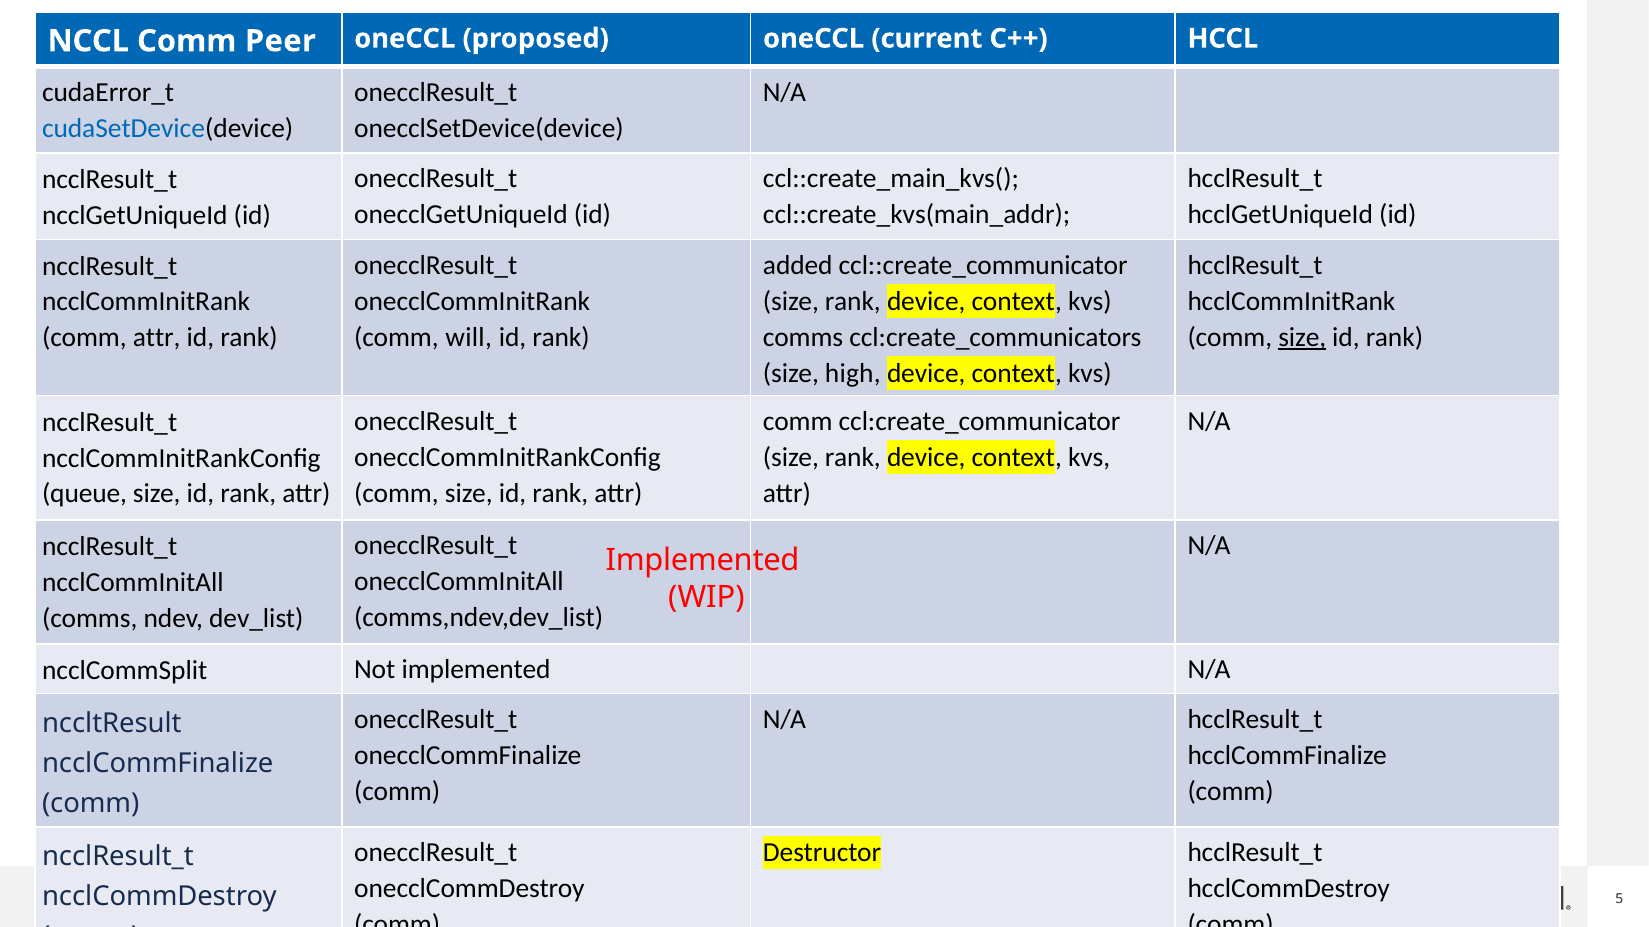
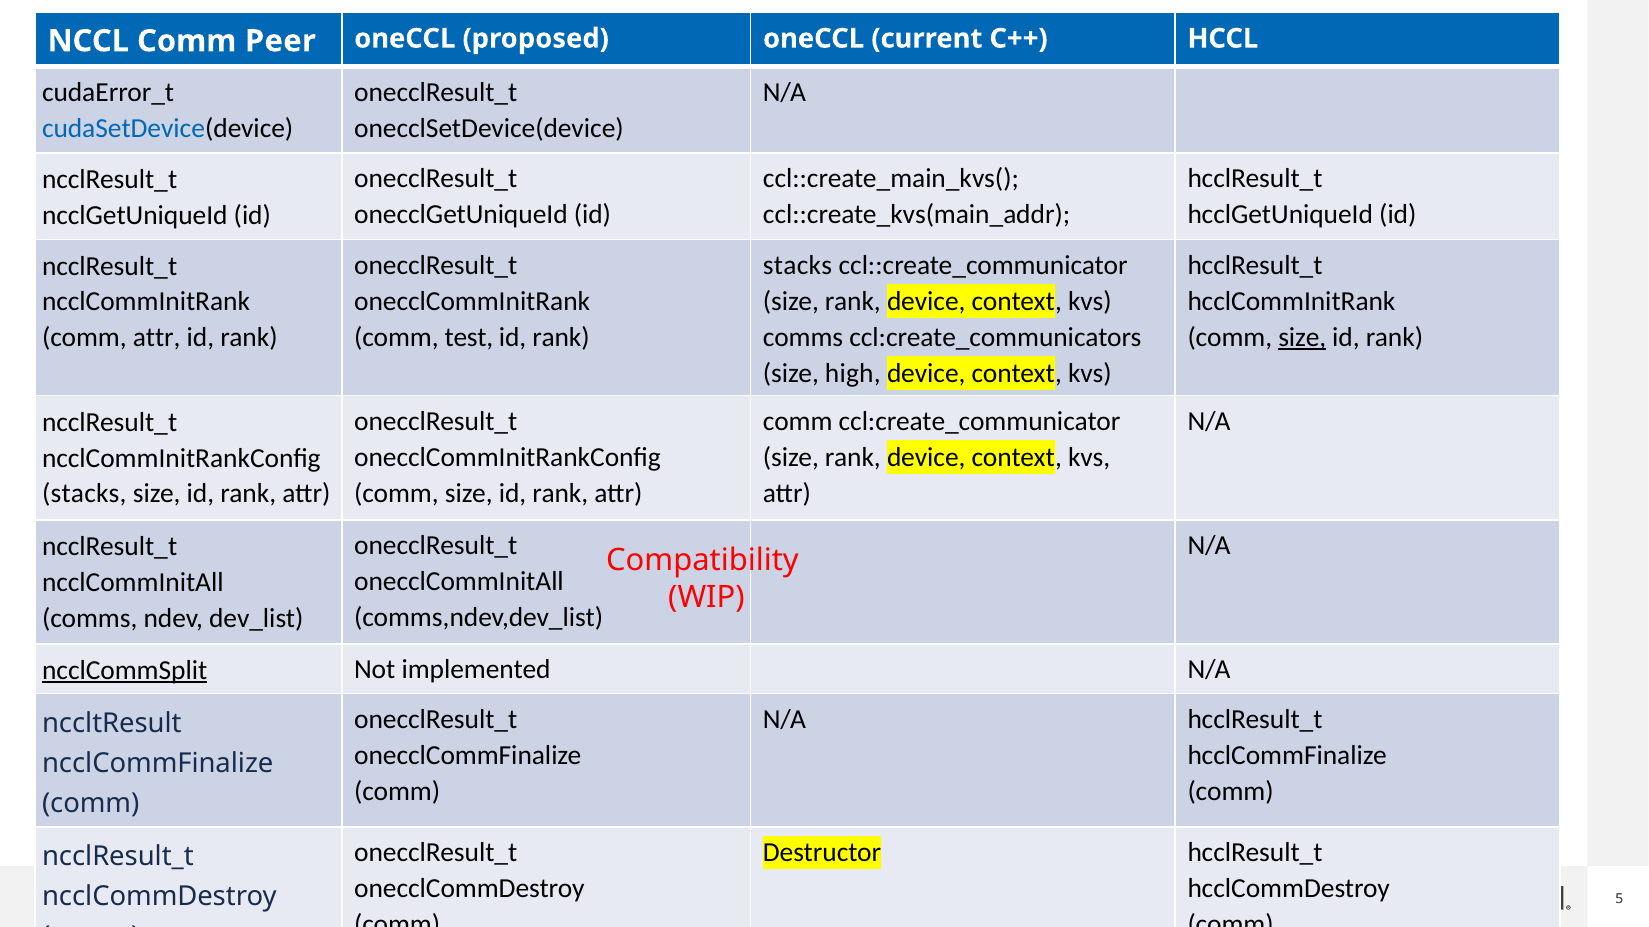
added: added -> stacks (798, 265)
will: will -> test (469, 337)
queue: queue -> stacks (84, 494)
Implemented: Implemented -> Compatibility (702, 561)
ncclCommSplit underline: none -> present (125, 671)
